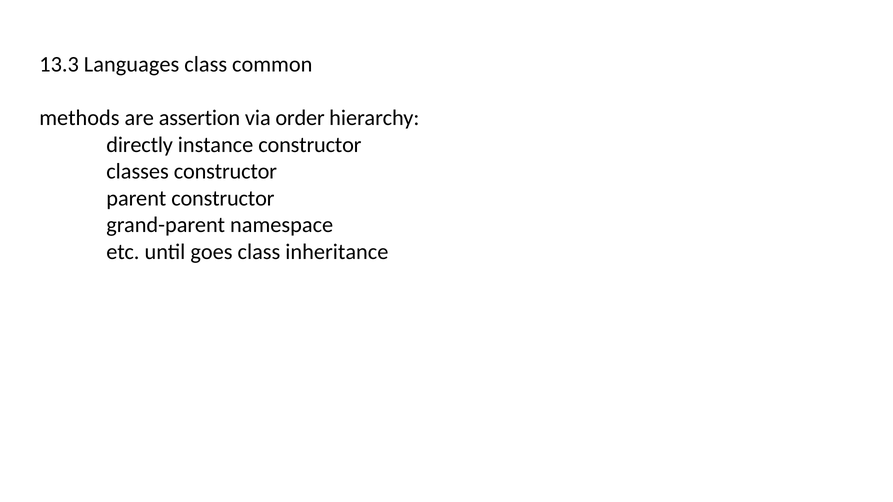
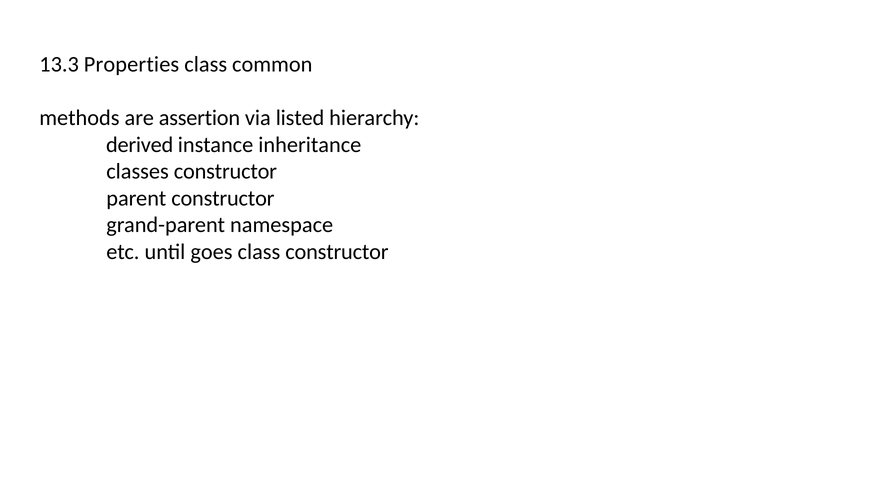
Languages: Languages -> Properties (132, 64)
order: order -> listed (300, 118)
directly: directly -> derived (140, 145)
instance constructor: constructor -> inheritance (310, 145)
class inheritance: inheritance -> constructor (337, 252)
